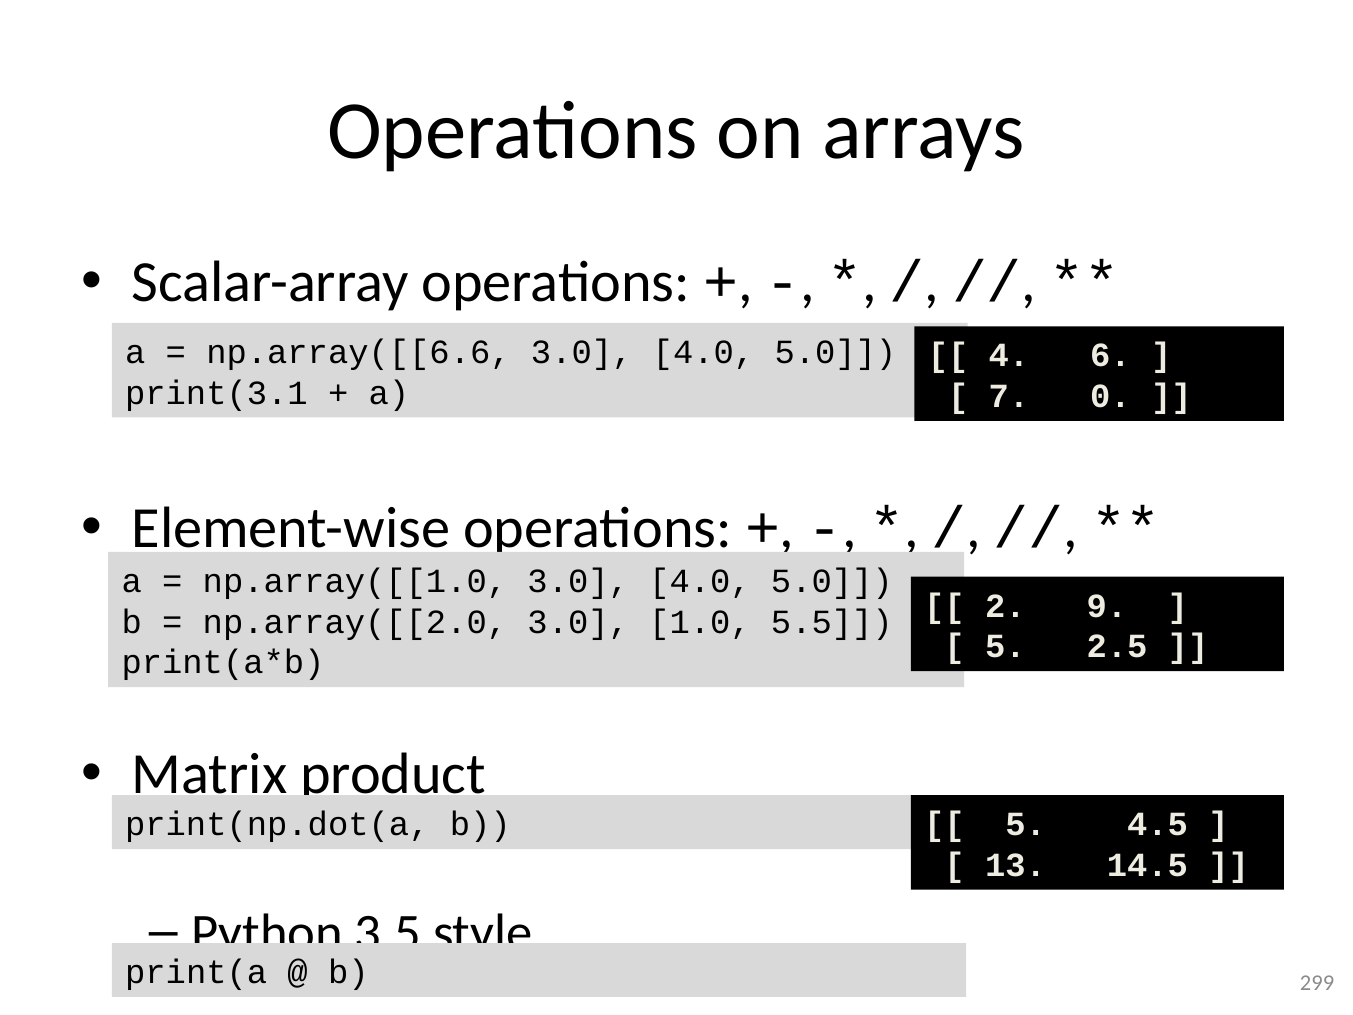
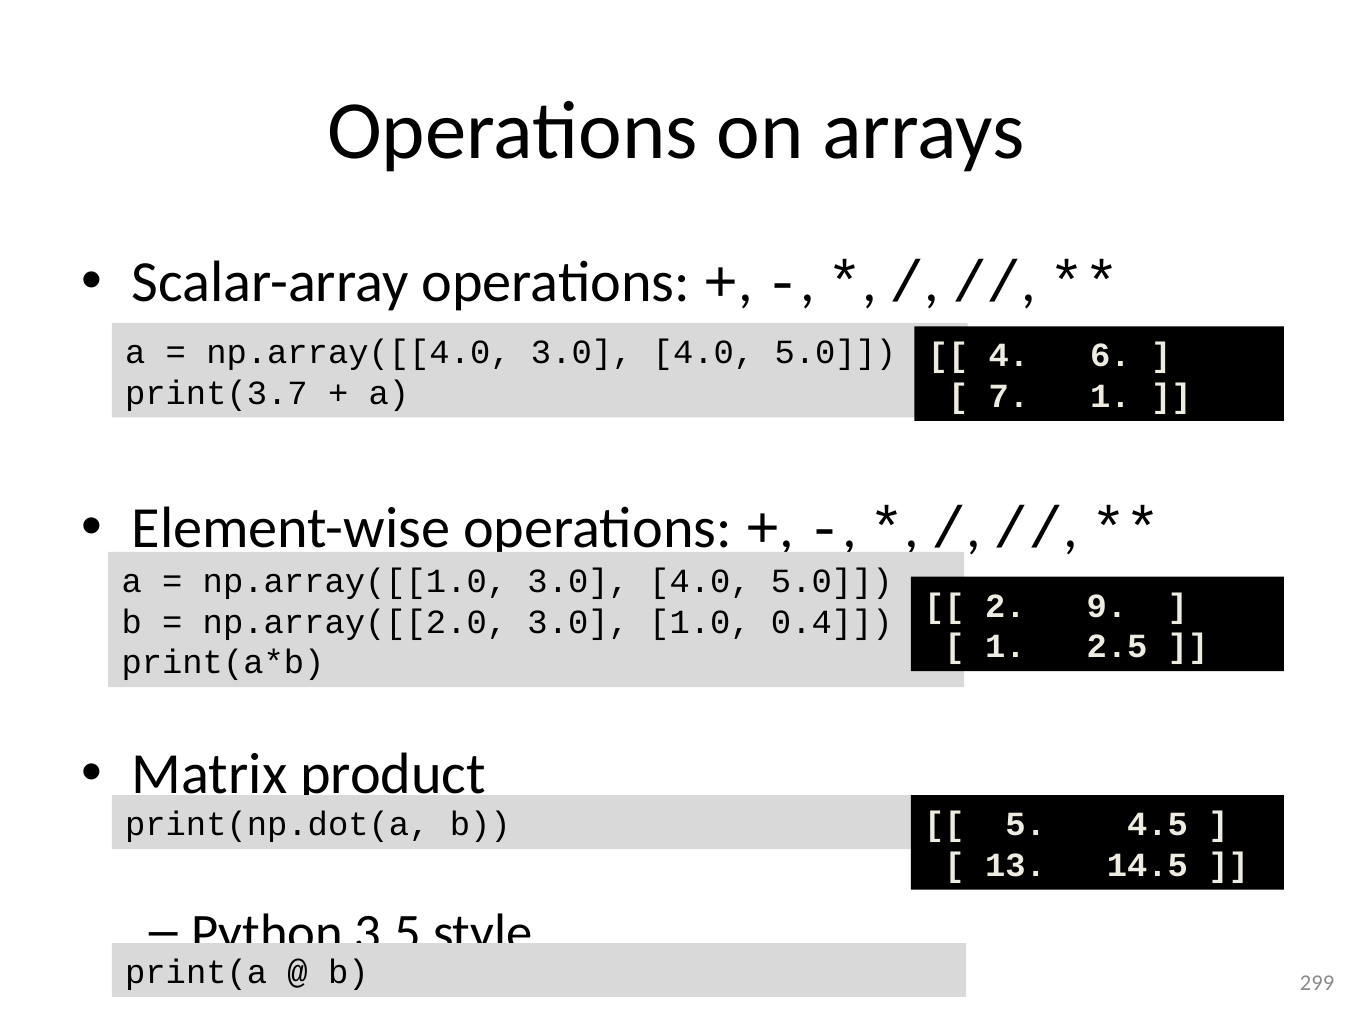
np.array([[6.6: np.array([[6.6 -> np.array([[4.0 (358, 352)
print(3.1: print(3.1 -> print(3.7 (216, 393)
7 0: 0 -> 1 (1110, 396)
5.5: 5.5 -> 0.4 (832, 622)
5: 5 -> 1 (1005, 646)
